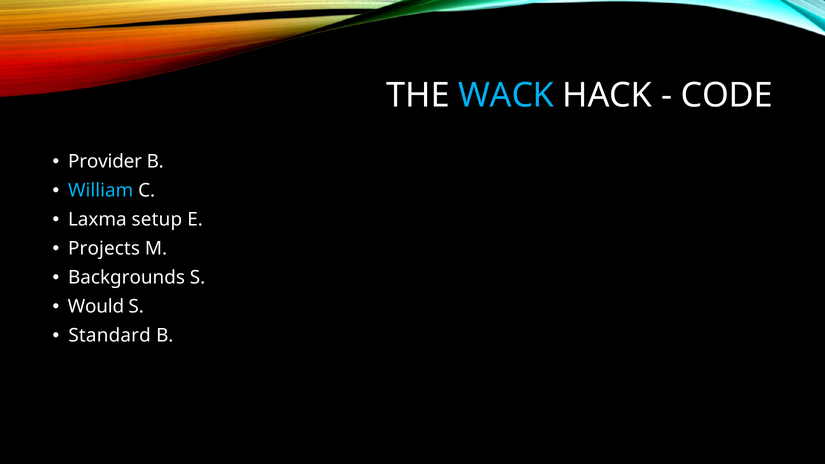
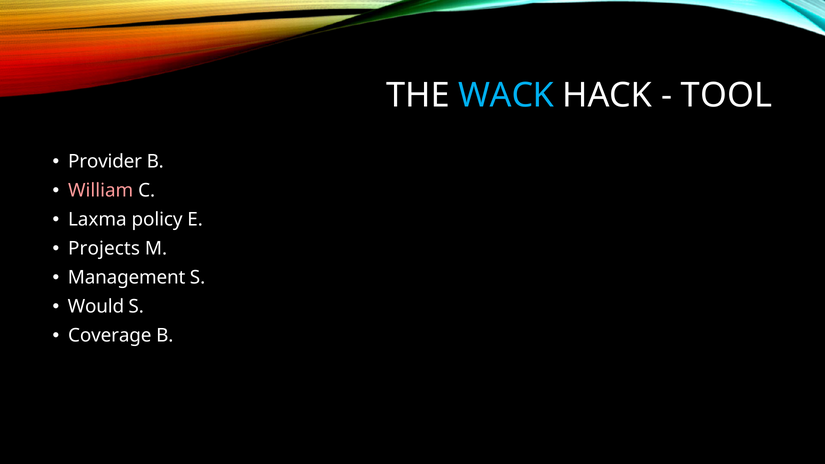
CODE: CODE -> TOOL (727, 95)
William colour: light blue -> pink (101, 191)
setup: setup -> policy (157, 220)
Backgrounds: Backgrounds -> Management (127, 278)
Standard: Standard -> Coverage (110, 336)
